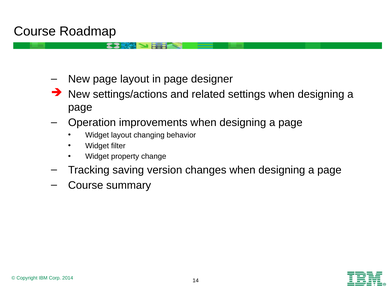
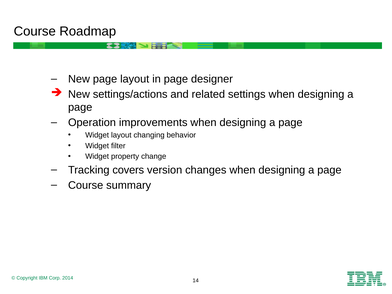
saving: saving -> covers (128, 170)
